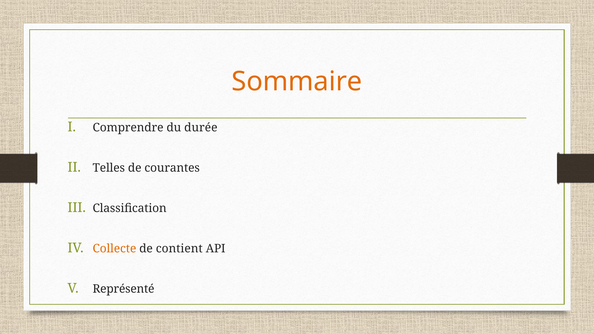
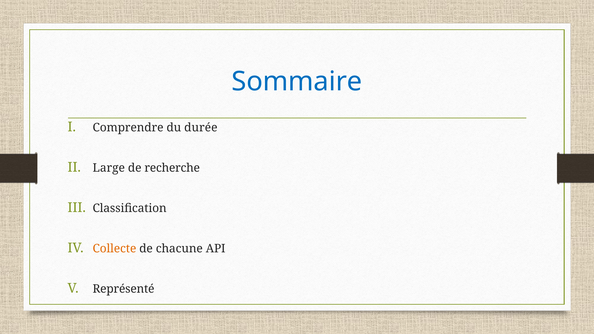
Sommaire colour: orange -> blue (297, 82)
Telles: Telles -> Large (109, 168)
courantes: courantes -> recherche (172, 168)
contient: contient -> chacune (179, 249)
